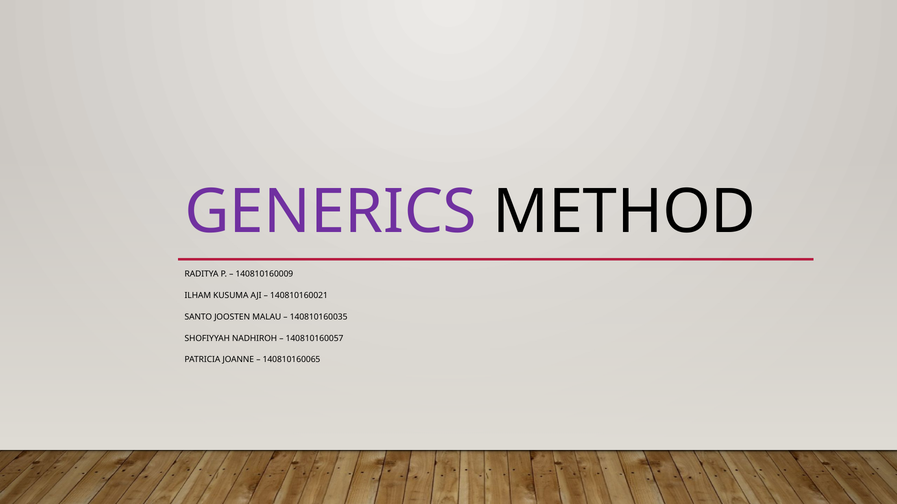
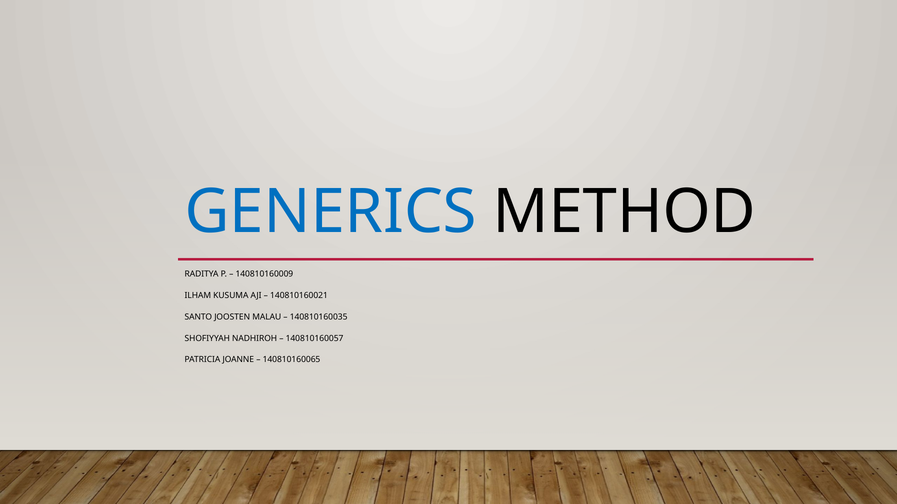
GENERICS colour: purple -> blue (331, 212)
